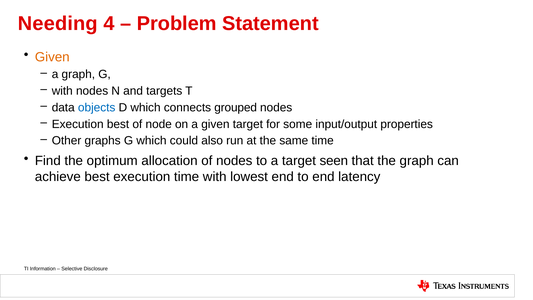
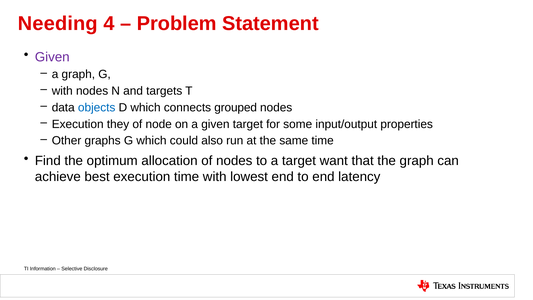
Given colour: orange -> purple (52, 57)
Execution best: best -> they (118, 124)
seen: seen -> want (334, 161)
